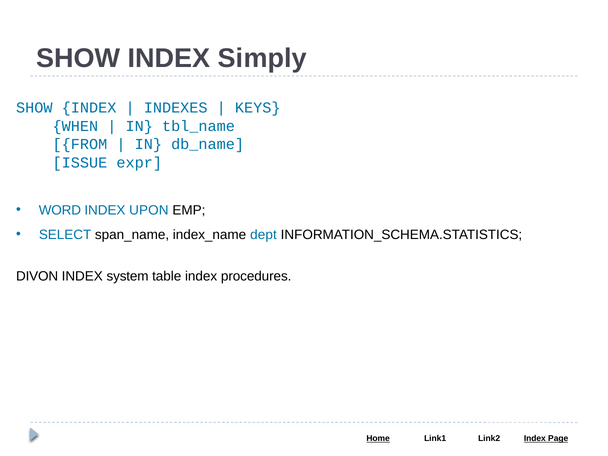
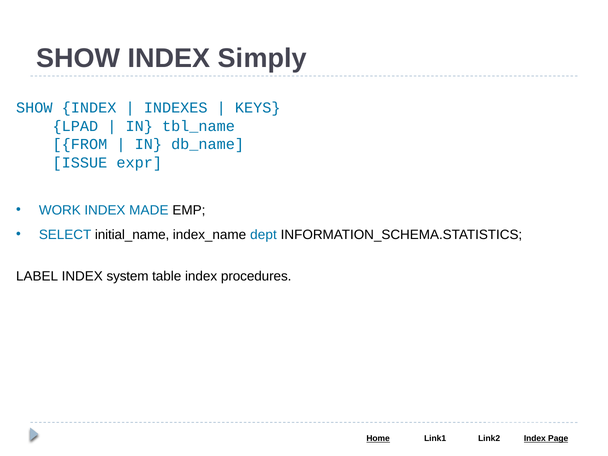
WHEN: WHEN -> LPAD (75, 126)
WORD: WORD -> WORK (60, 210)
UPON: UPON -> MADE (149, 210)
span_name: span_name -> initial_name (132, 235)
DIVON: DIVON -> LABEL (37, 276)
